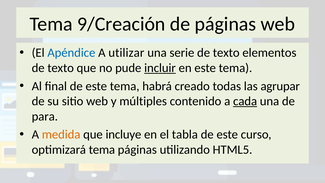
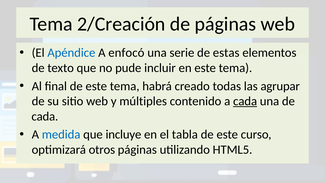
9/Creación: 9/Creación -> 2/Creación (121, 24)
utilizar: utilizar -> enfocó (126, 53)
serie de texto: texto -> estas (226, 53)
incluir underline: present -> none (160, 68)
para: para -> cada (45, 116)
medida colour: orange -> blue (61, 134)
optimizará tema: tema -> otros (102, 150)
